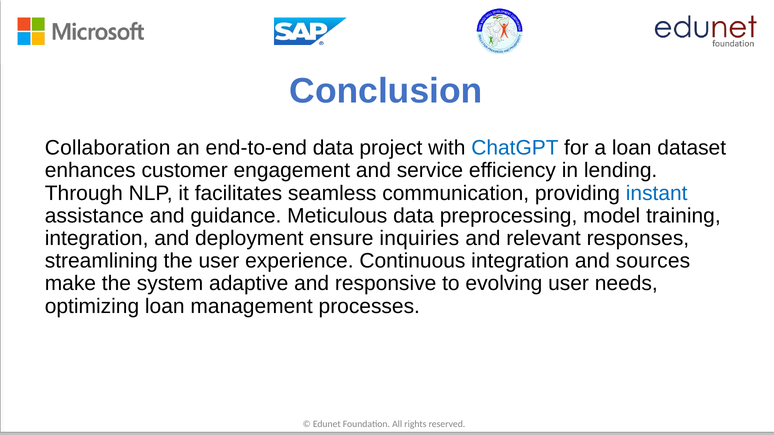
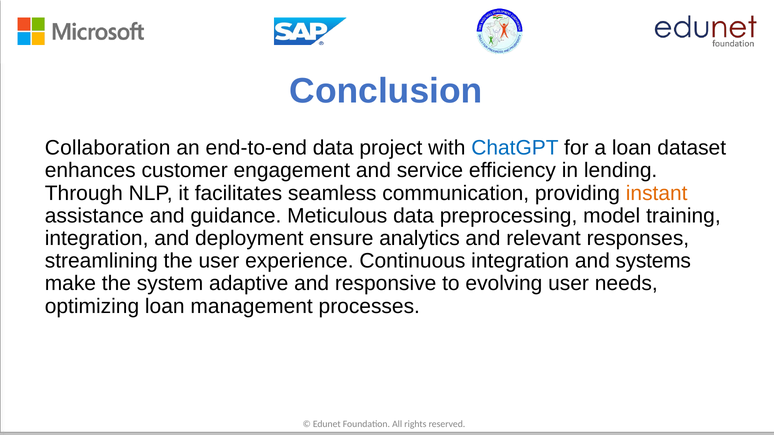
instant colour: blue -> orange (657, 193)
inquiries: inquiries -> analytics (419, 239)
sources: sources -> systems (653, 261)
